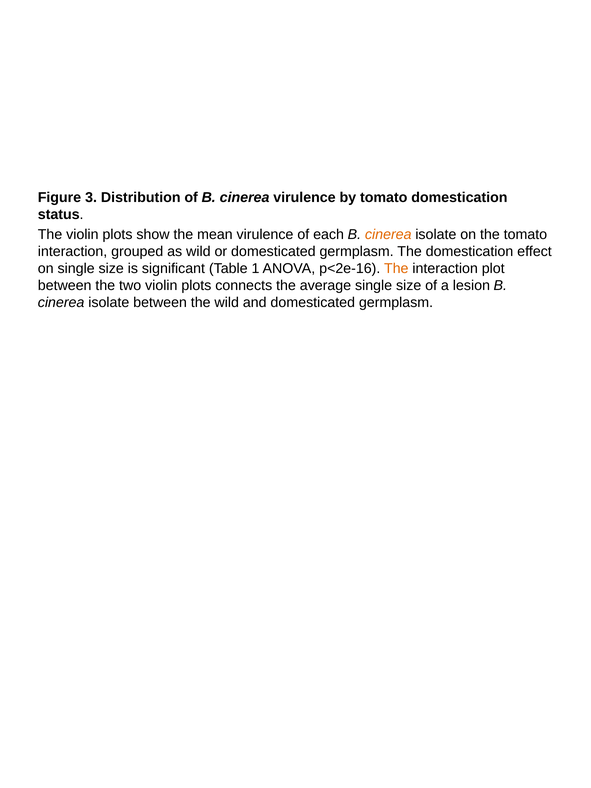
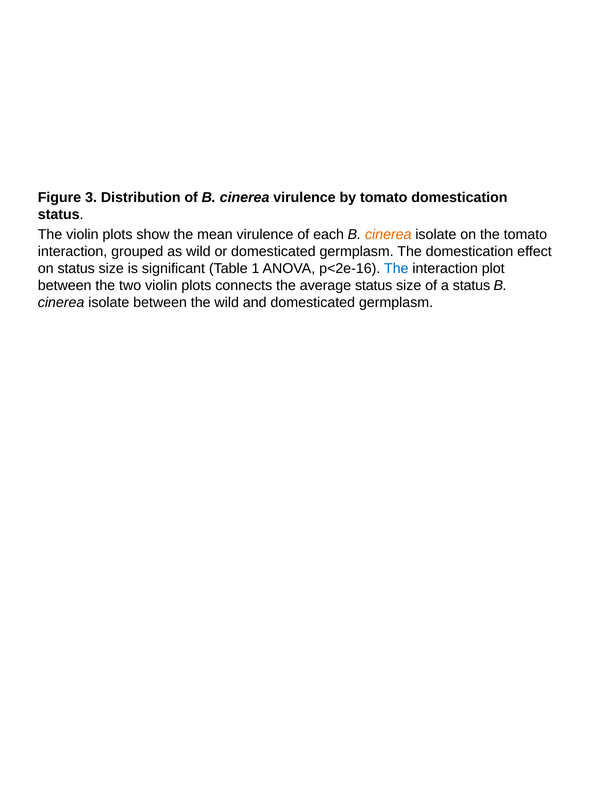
on single: single -> status (76, 268)
The colour: orange -> blue (396, 268)
average single: single -> status (374, 285)
a lesion: lesion -> status (471, 285)
